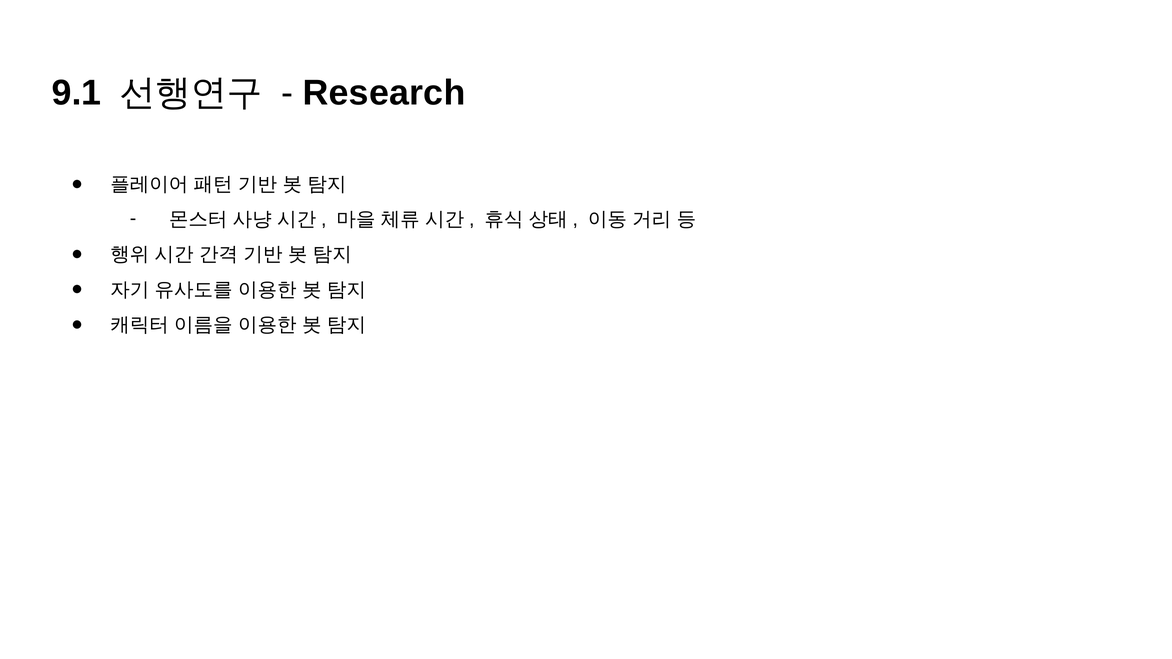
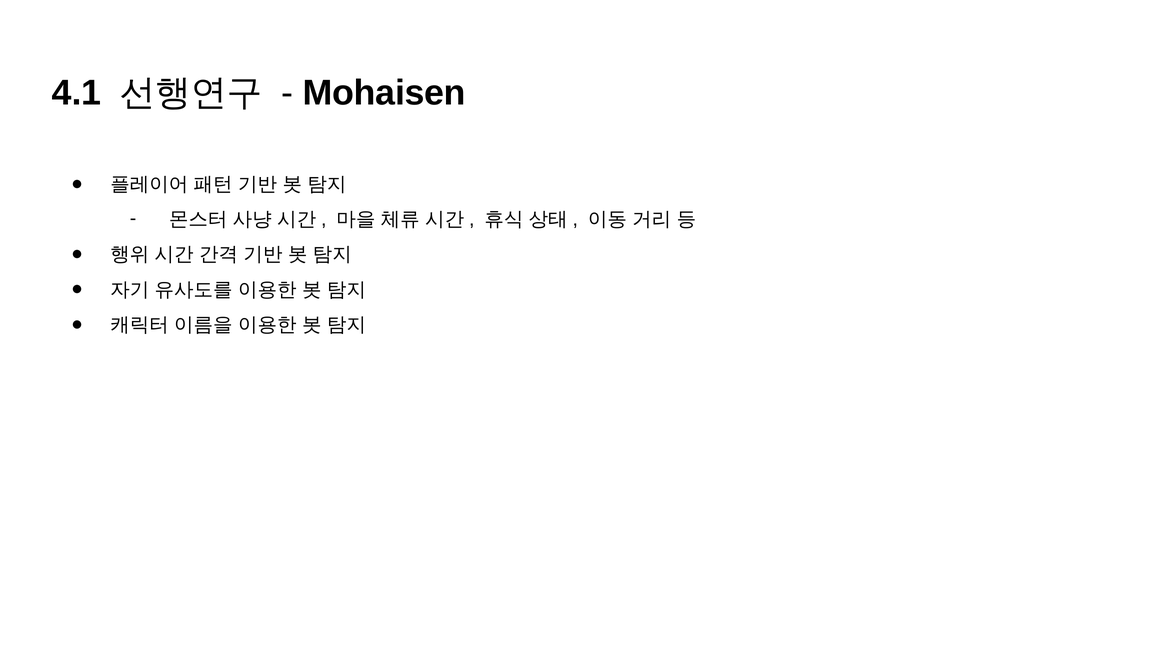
9.1: 9.1 -> 4.1 (76, 93)
Research: Research -> Mohaisen (384, 93)
